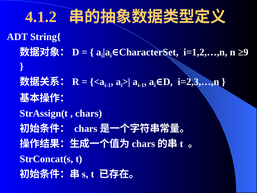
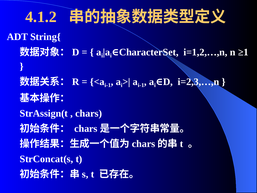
≥9: ≥9 -> ≥1 (243, 52)
